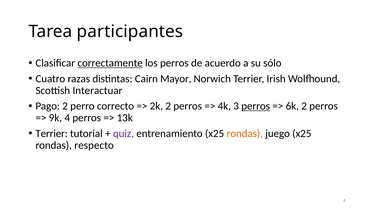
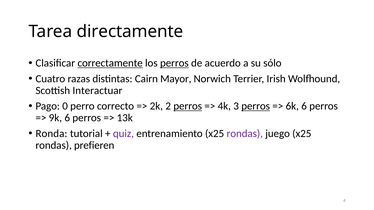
participantes: participantes -> directamente (130, 31)
perros underline: none -> present (174, 63)
Pago 2: 2 -> 0 (65, 106)
perros underline: none -> present (188, 106)
6k 2: 2 -> 6 (304, 106)
9k 4: 4 -> 6 (67, 118)
Terrier: Terrier -> Ronda (51, 134)
rondas colour: orange -> purple (245, 134)
respecto: respecto -> prefieren (94, 145)
